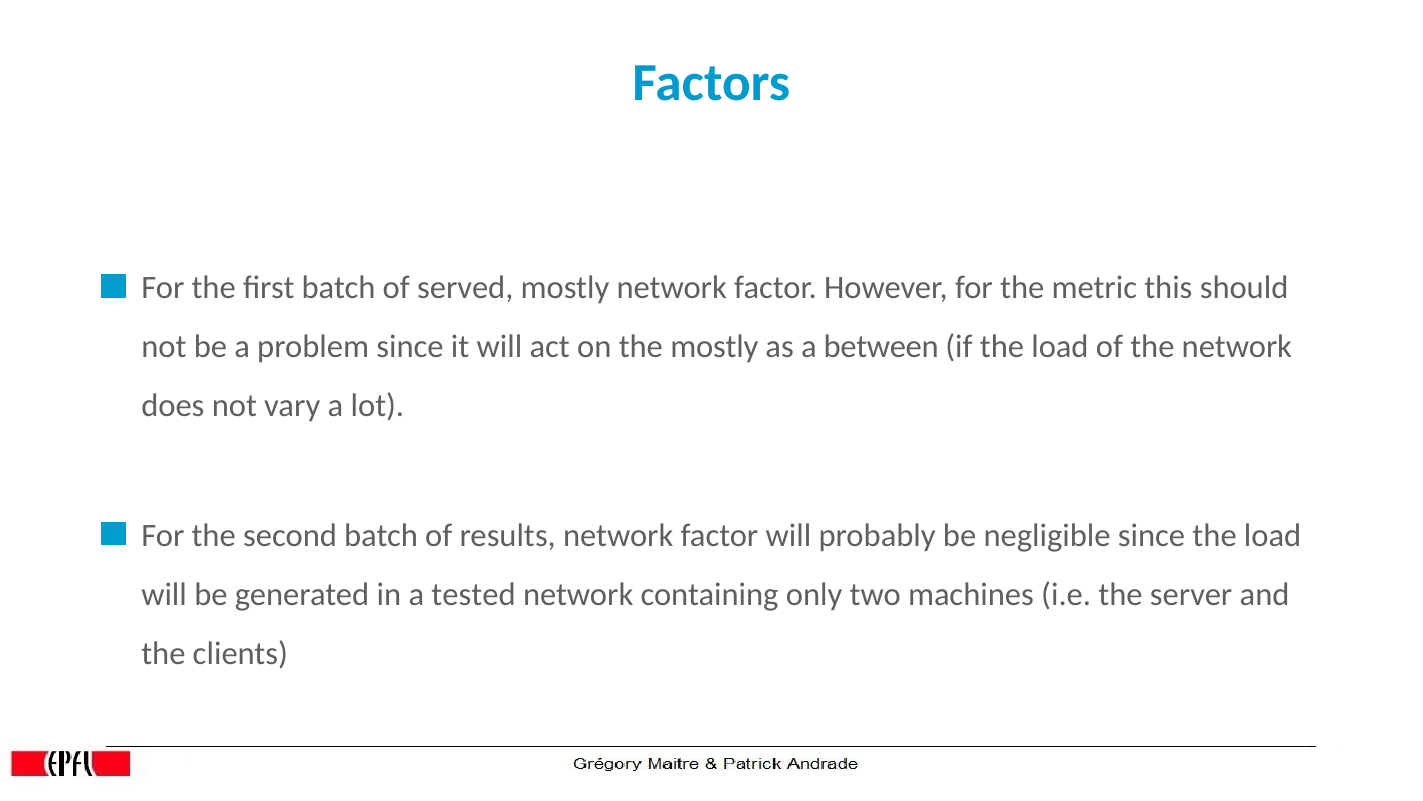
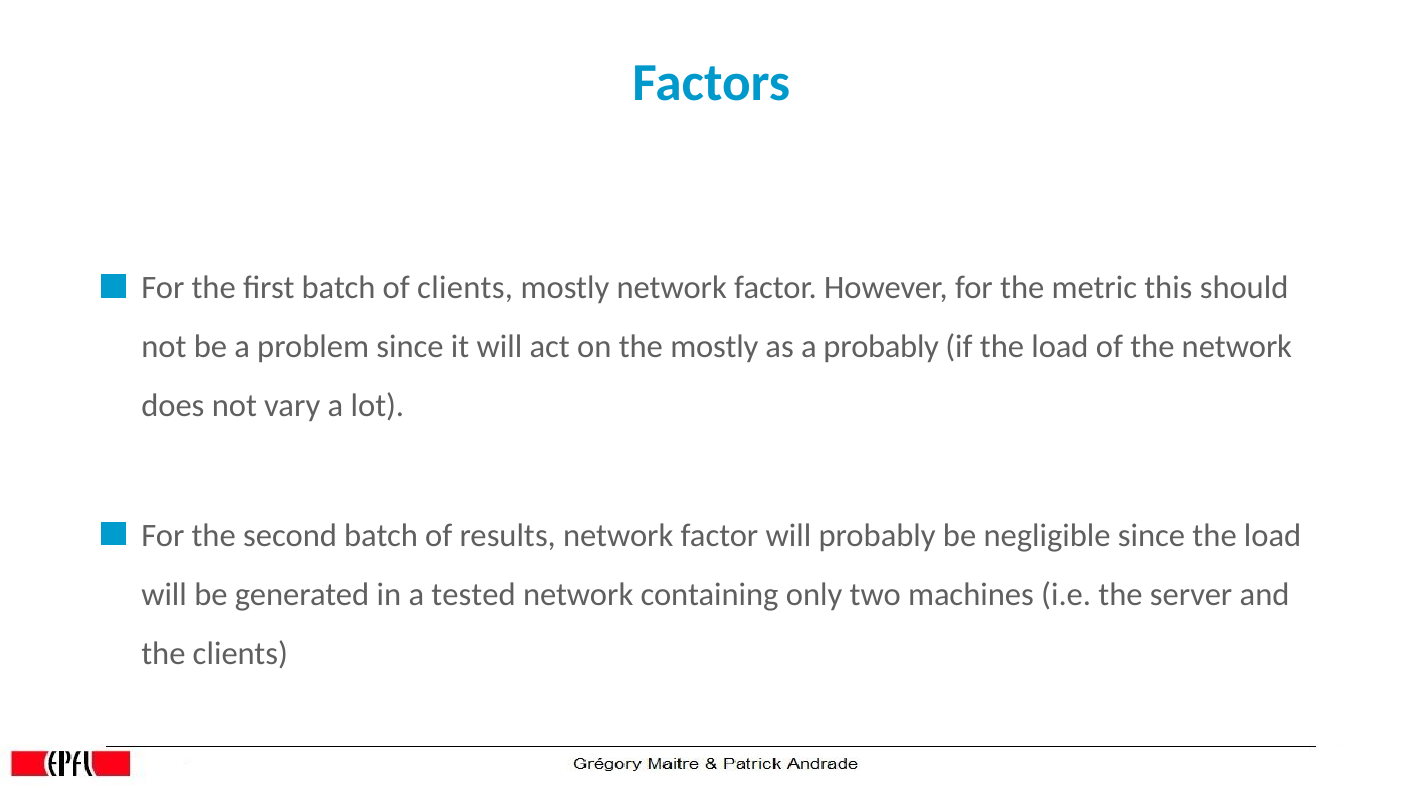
of served: served -> clients (465, 288)
a between: between -> probably (881, 346)
